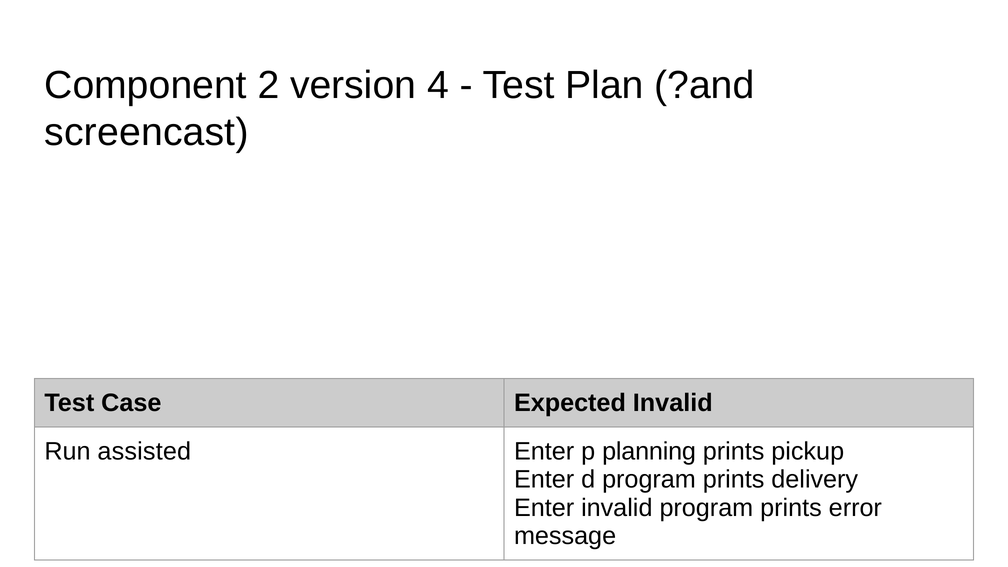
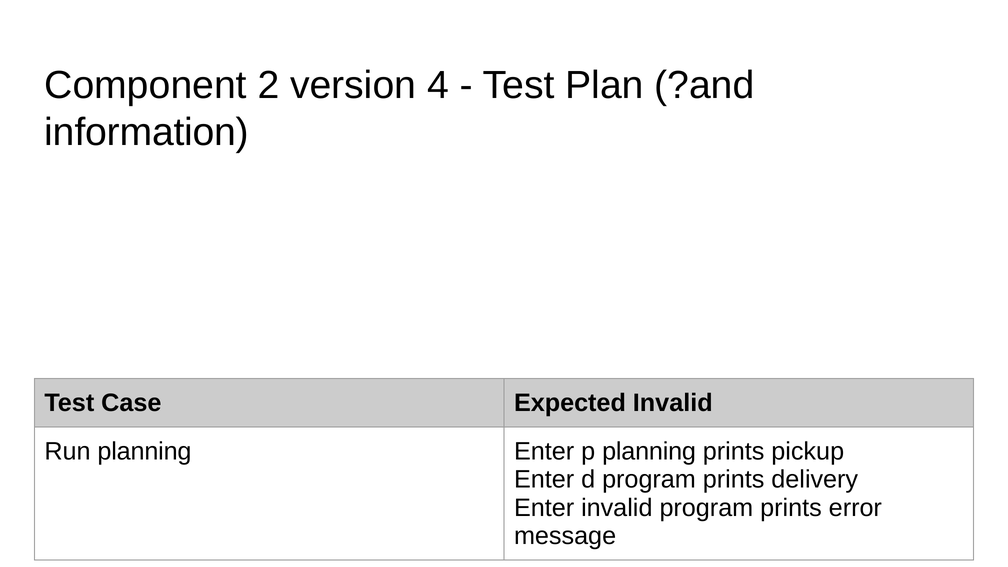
screencast: screencast -> information (147, 132)
Run assisted: assisted -> planning (144, 451)
